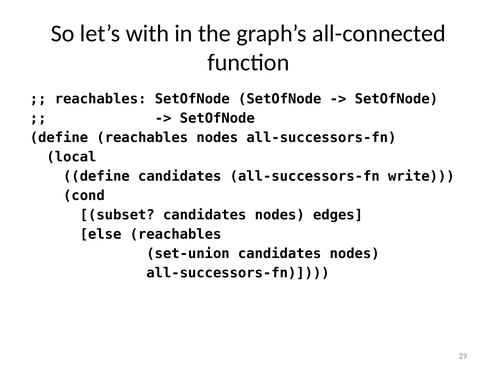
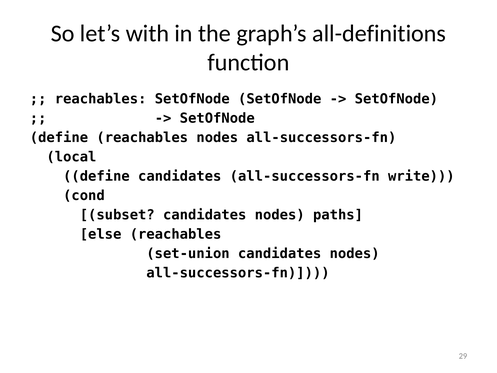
all-connected: all-connected -> all-definitions (379, 34)
edges: edges -> paths (338, 215)
